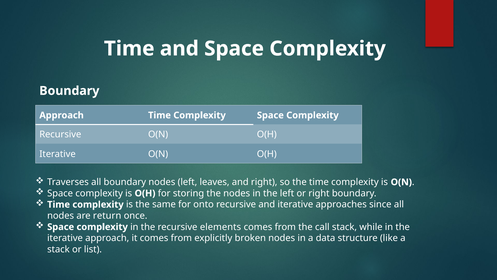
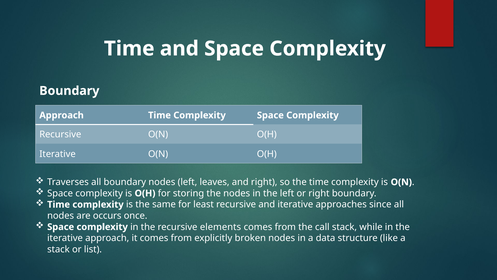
onto: onto -> least (204, 204)
return: return -> occurs (107, 215)
